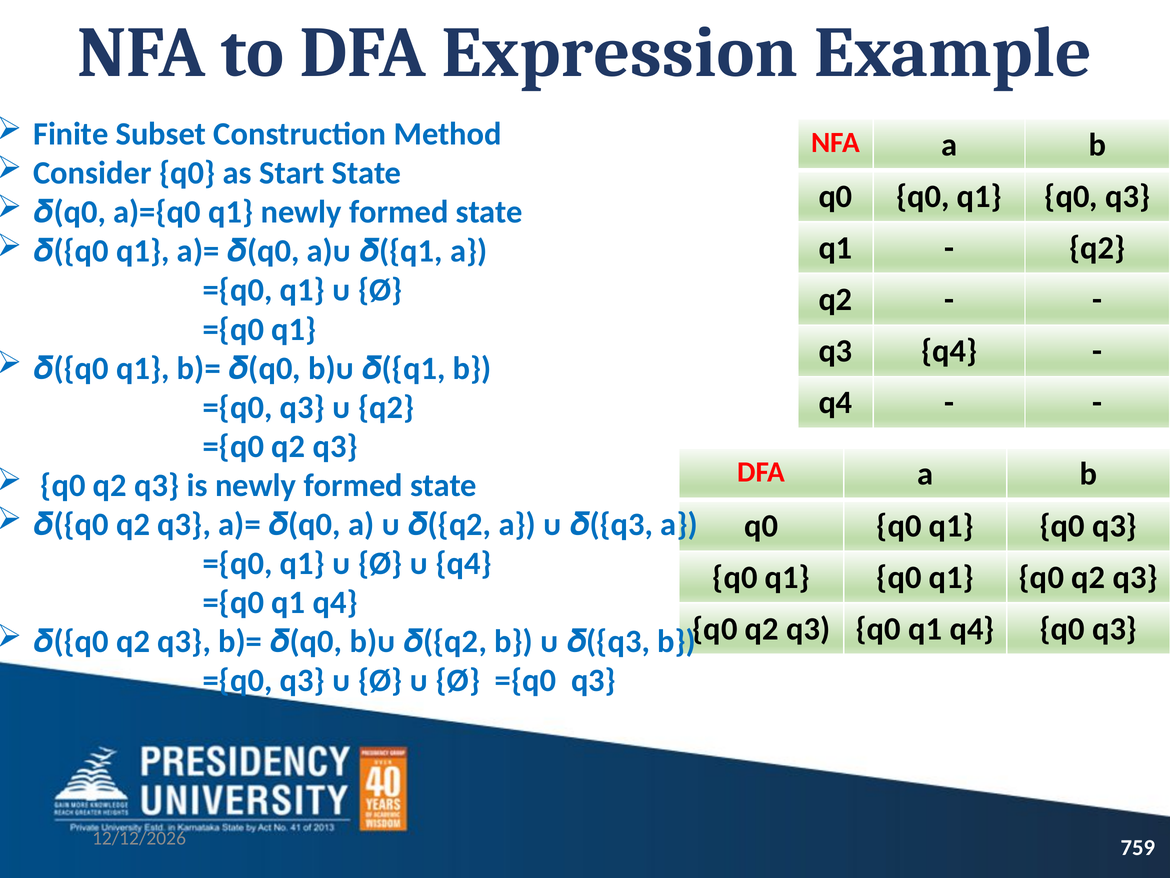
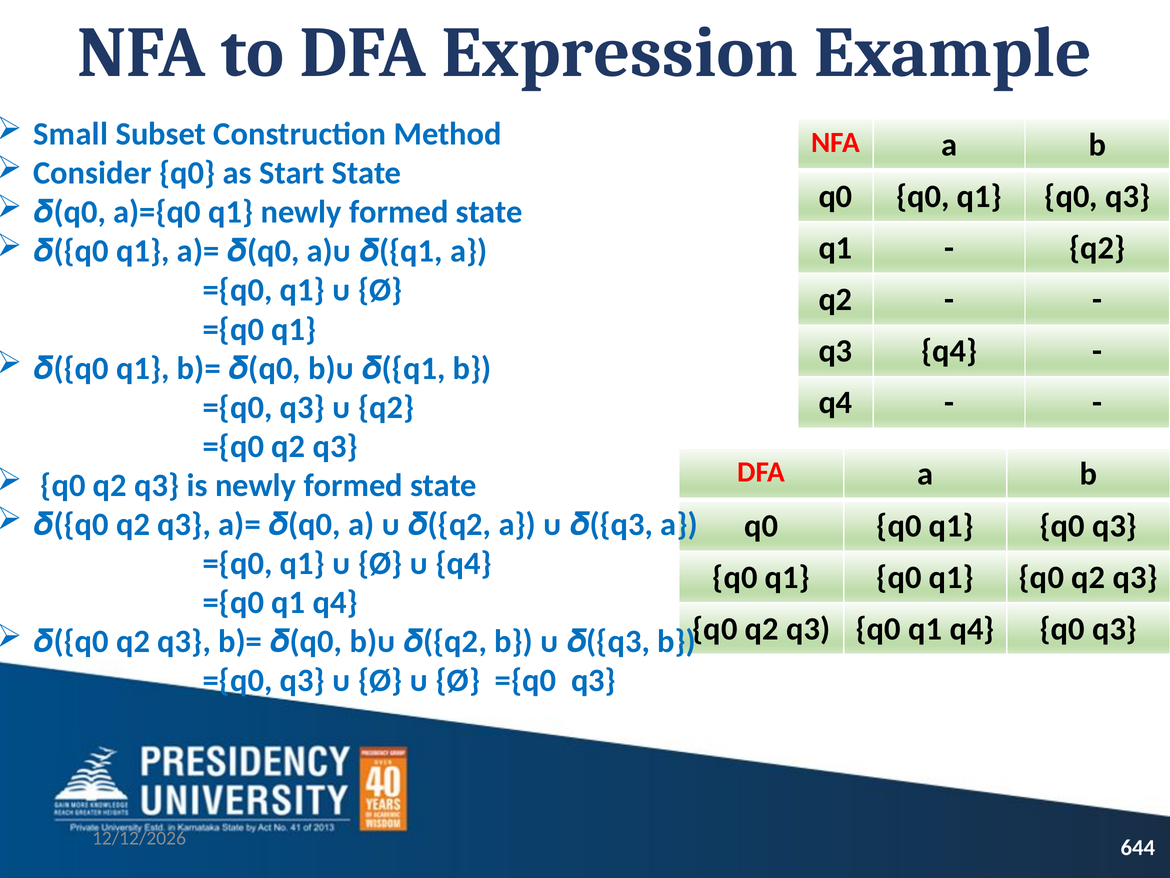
Finite: Finite -> Small (71, 134)
759: 759 -> 644 (1138, 847)
